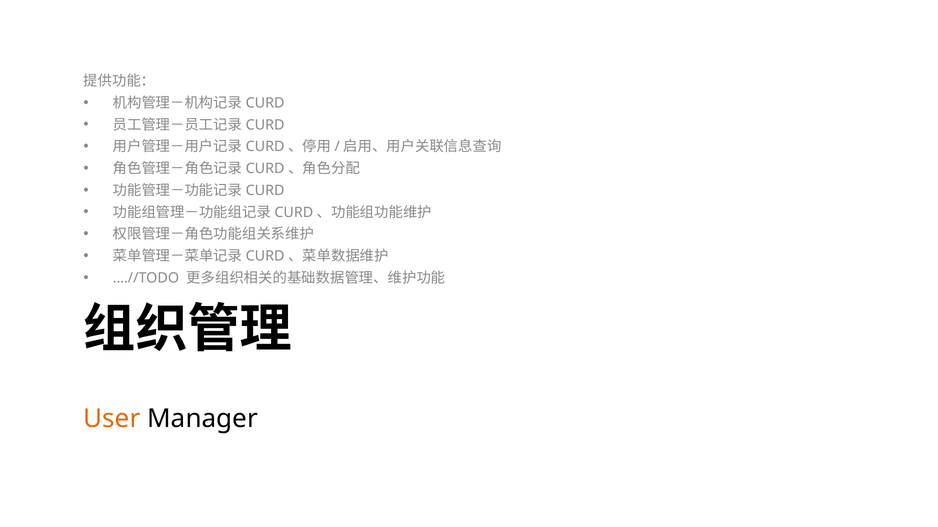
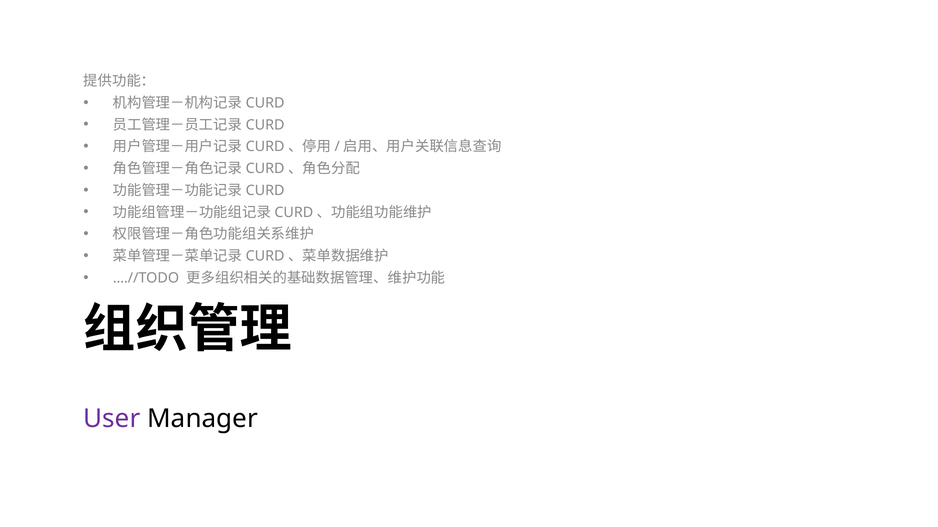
User colour: orange -> purple (112, 419)
